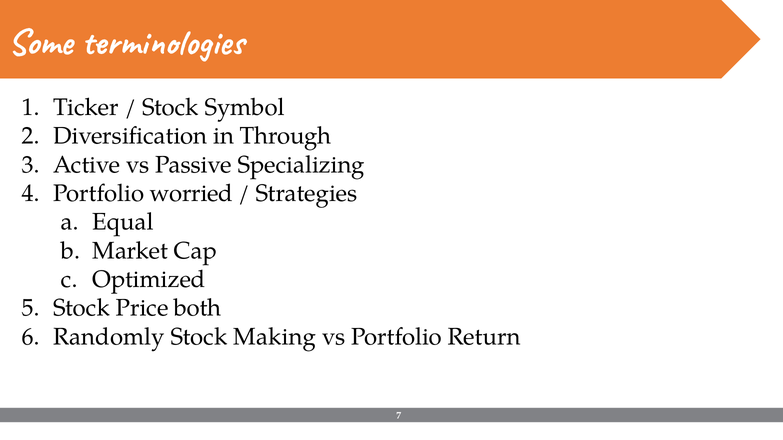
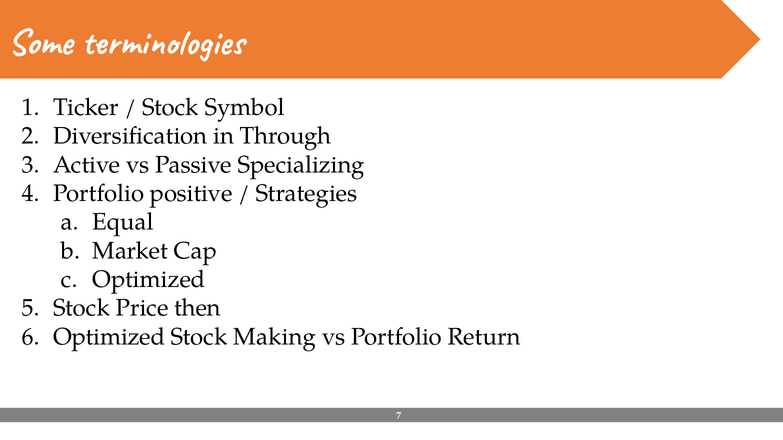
worried: worried -> positive (191, 194)
both: both -> then (198, 308)
Randomly: Randomly -> Optimized (109, 337)
